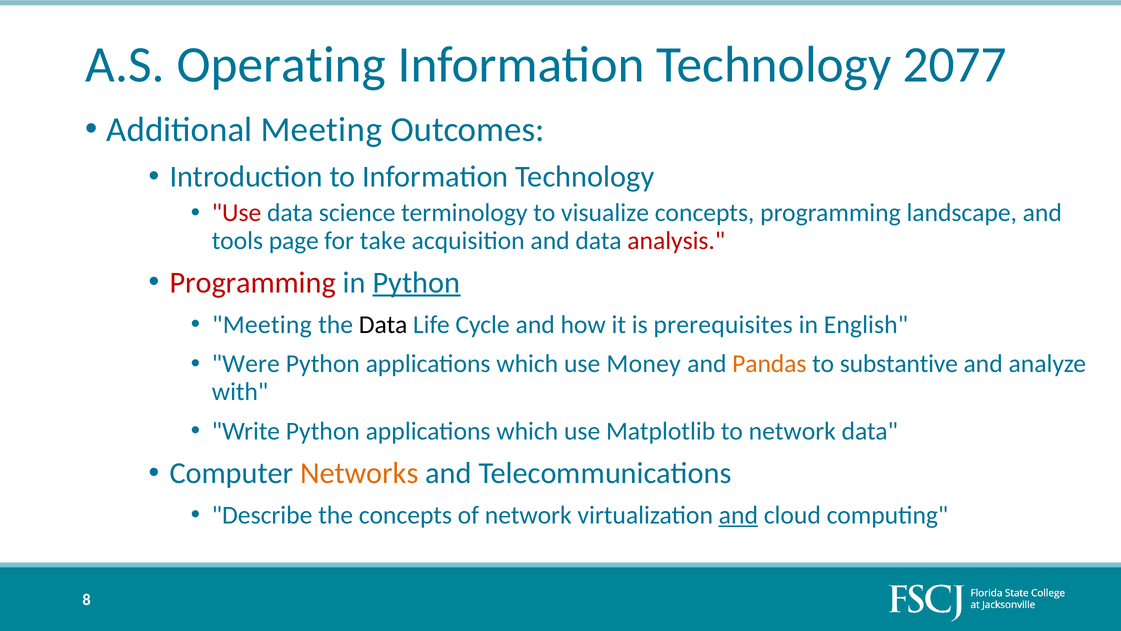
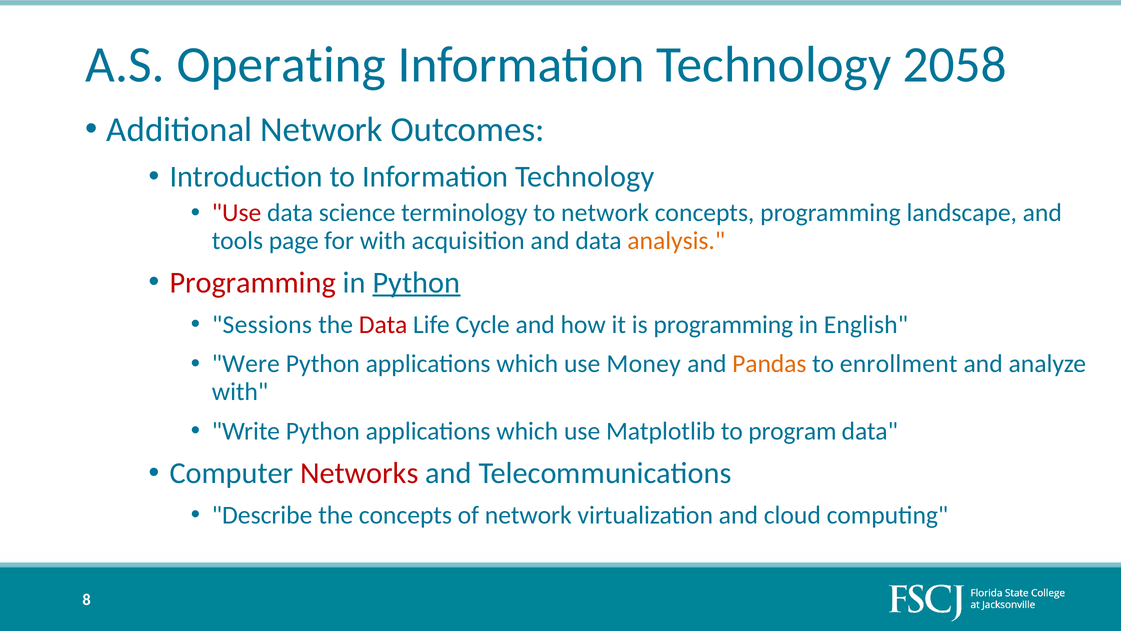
2077: 2077 -> 2058 (955, 65)
Additional Meeting: Meeting -> Network (322, 130)
to visualize: visualize -> network (605, 213)
for take: take -> with (383, 240)
analysis colour: red -> orange (676, 240)
Meeting: Meeting -> Sessions (262, 324)
Data colour: black -> red (383, 324)
is prerequisites: prerequisites -> programming (723, 324)
substantive: substantive -> enrollment (899, 364)
to network: network -> program (792, 431)
Networks colour: orange -> red (359, 473)
and underline: present -> none (738, 515)
